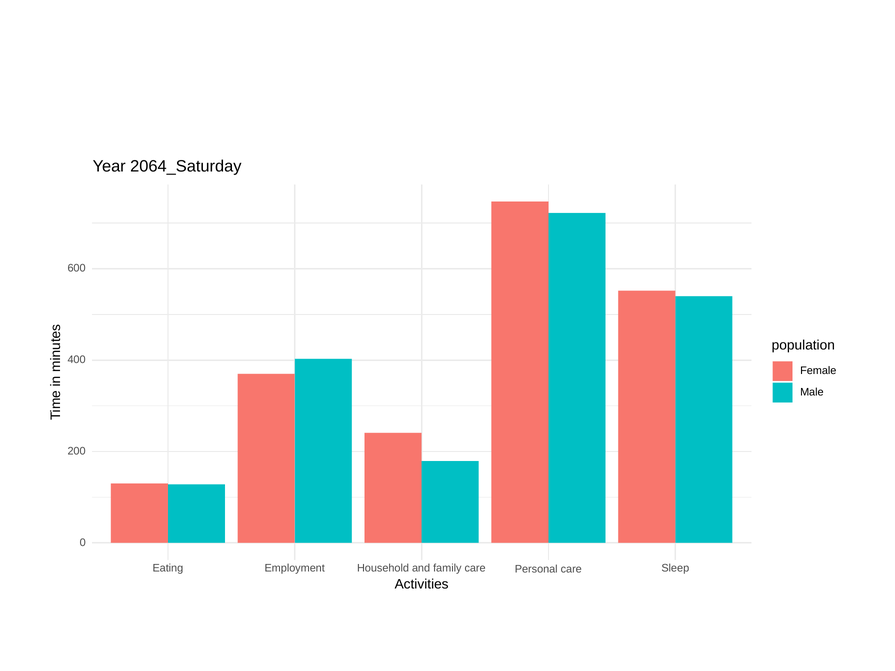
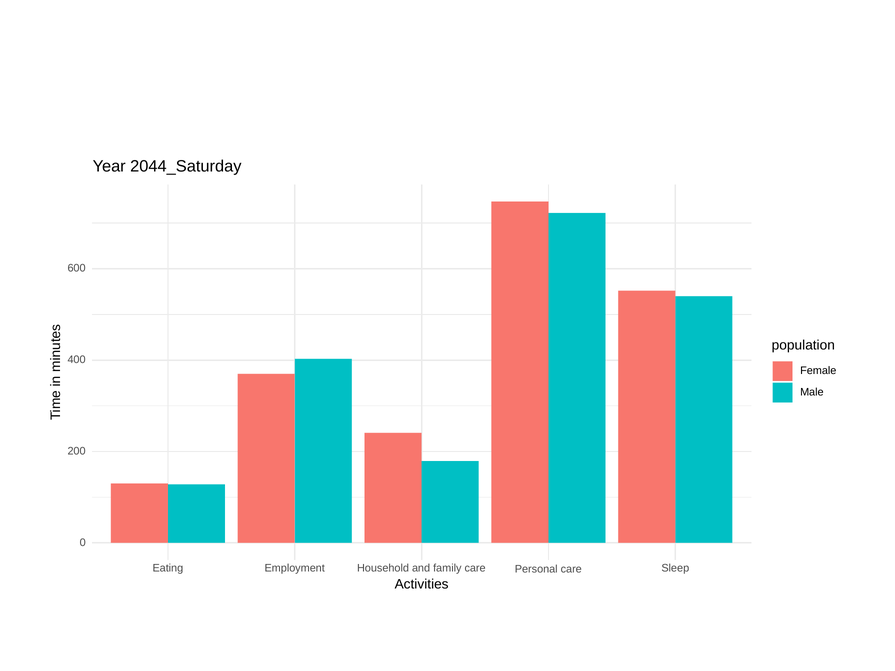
2064_Saturday: 2064_Saturday -> 2044_Saturday (186, 167)
